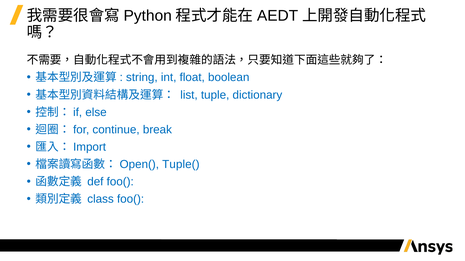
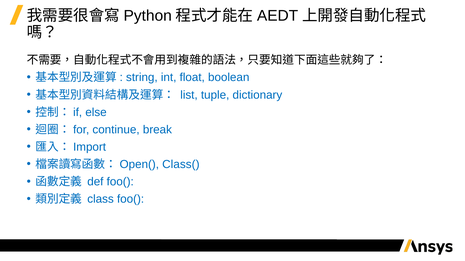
Tuple(: Tuple( -> Class( (181, 165)
